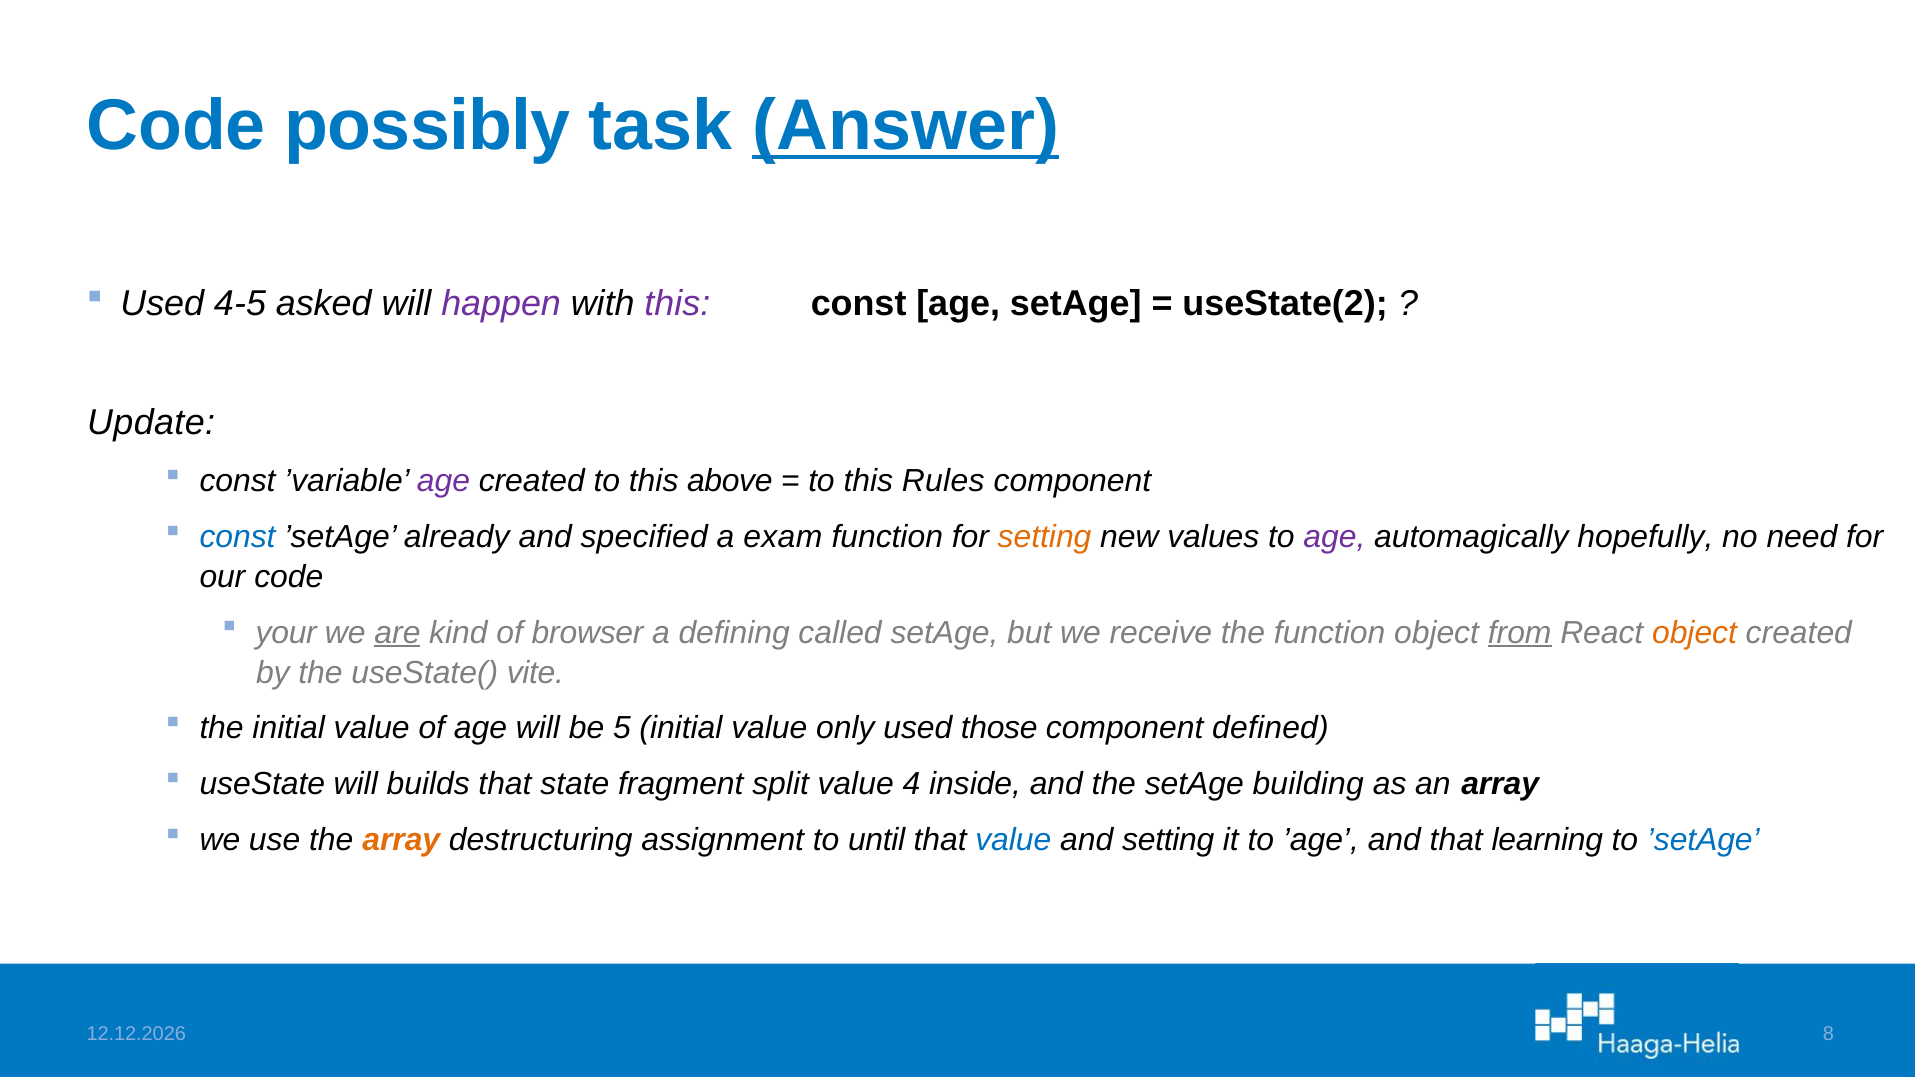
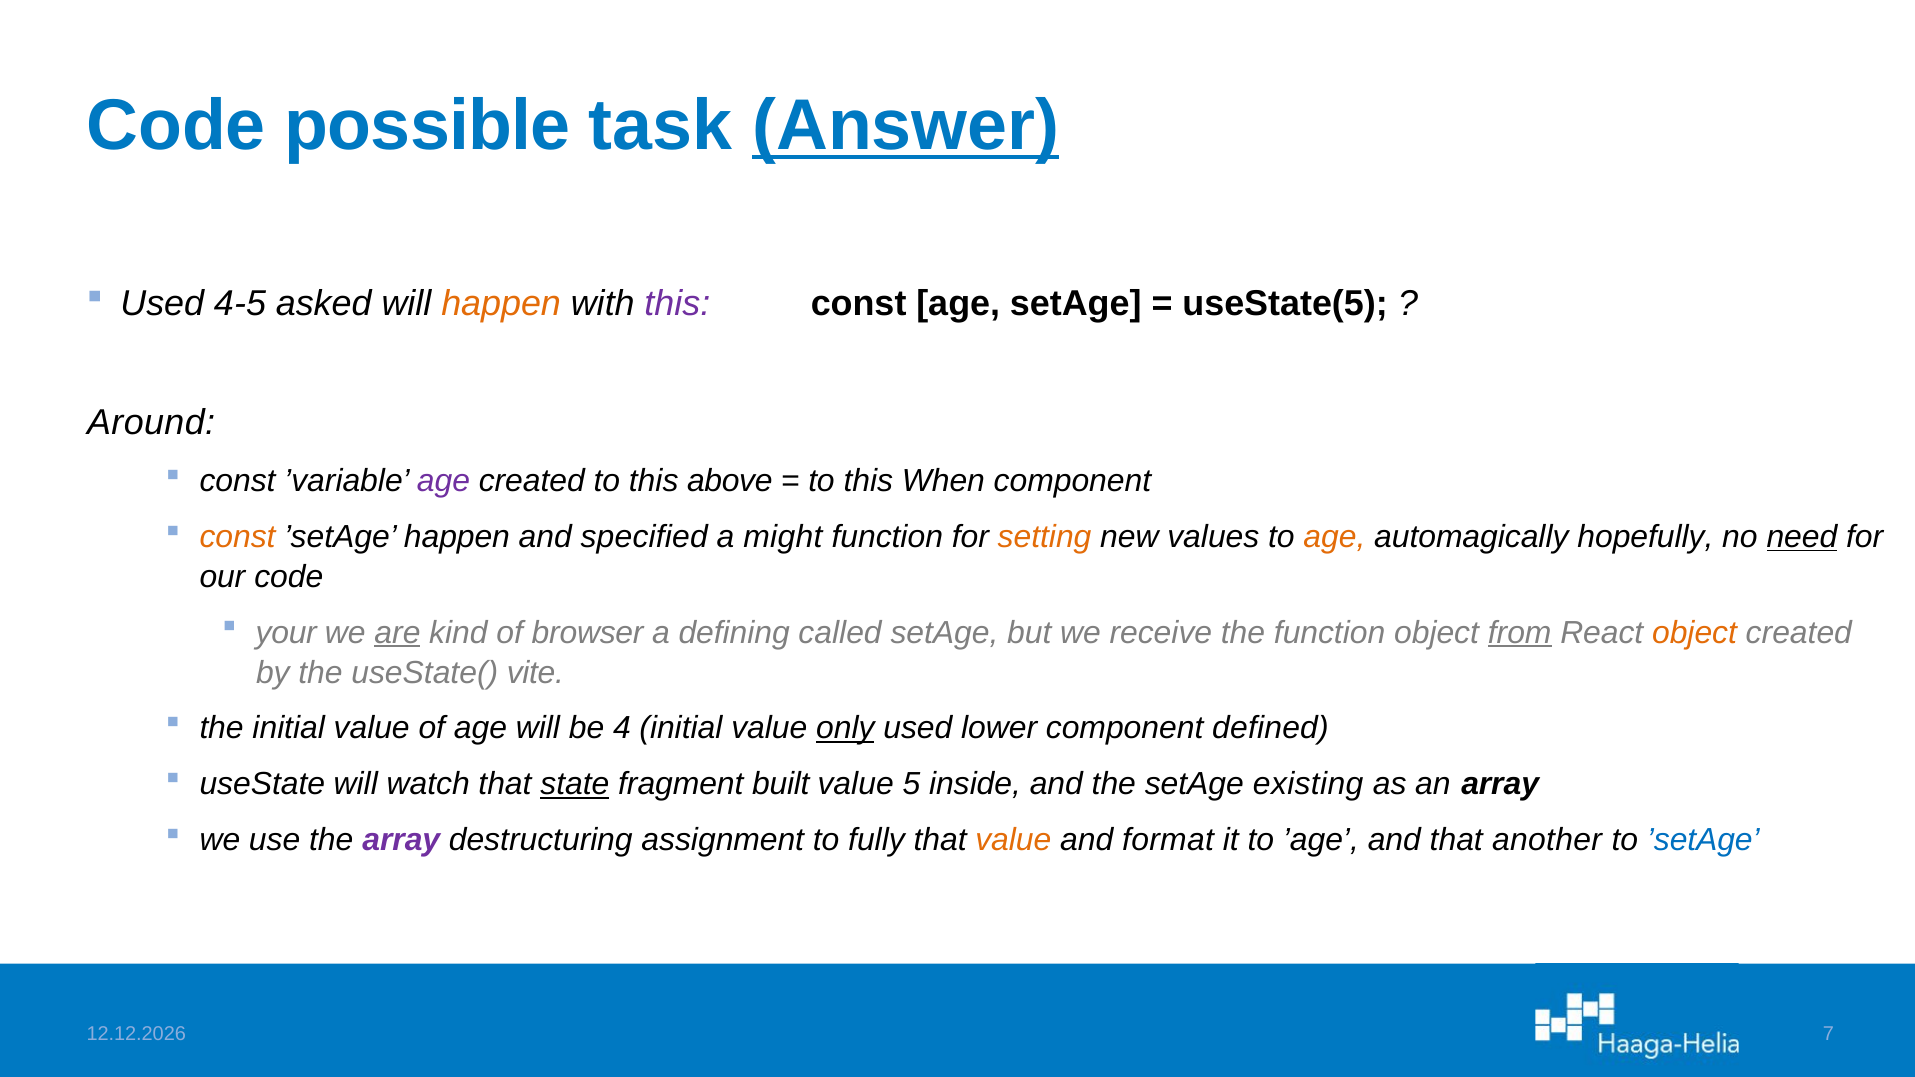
possibly: possibly -> possible (428, 126)
happen colour: purple -> orange (501, 303)
useState(2: useState(2 -> useState(5 (1285, 303)
Update: Update -> Around (151, 423)
Rules: Rules -> When (943, 481)
const colour: blue -> orange (238, 537)
’setAge already: already -> happen (457, 537)
exam: exam -> might (783, 537)
age colour: purple -> orange (1334, 537)
need underline: none -> present (1802, 537)
5: 5 -> 4 (622, 728)
only underline: none -> present (845, 728)
those: those -> lower (999, 728)
builds: builds -> watch (428, 784)
state underline: none -> present (575, 784)
split: split -> built (781, 784)
4: 4 -> 5 (911, 784)
building: building -> existing (1308, 784)
array colour: orange -> purple (401, 840)
until: until -> fully (877, 840)
value colour: blue -> orange (1013, 840)
and setting: setting -> format (1168, 840)
learning: learning -> another (1547, 840)
8: 8 -> 7 (1828, 1034)
